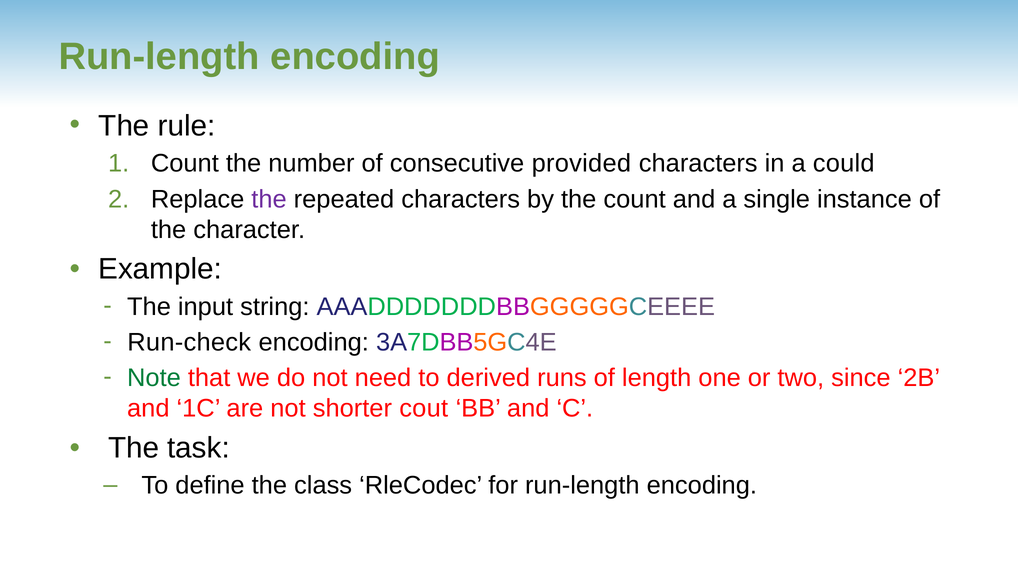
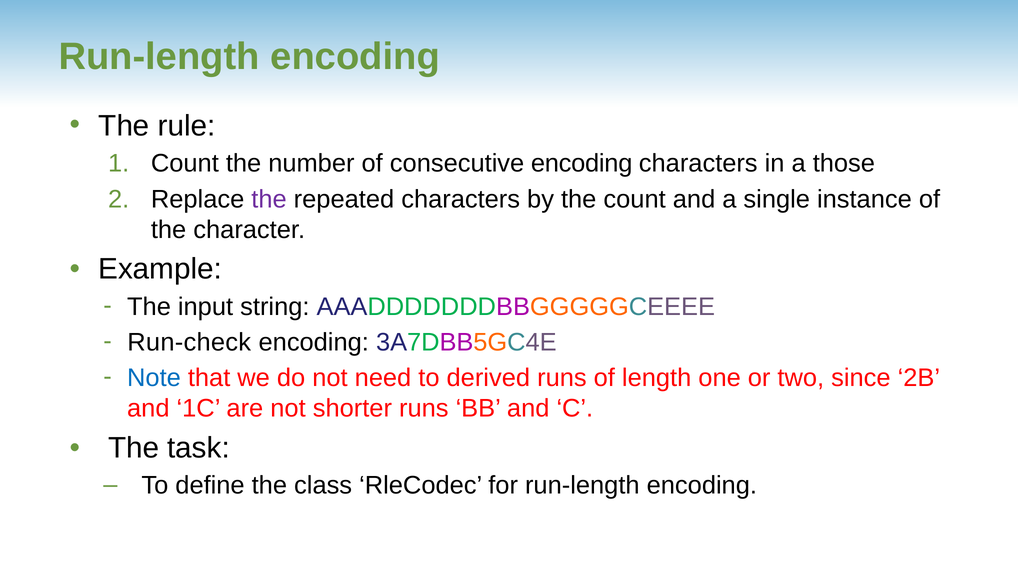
consecutive provided: provided -> encoding (582, 164)
could: could -> those (844, 164)
Note colour: green -> blue (154, 378)
shorter cout: cout -> runs (424, 409)
